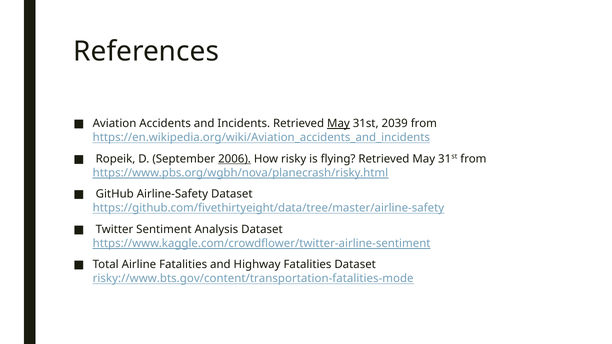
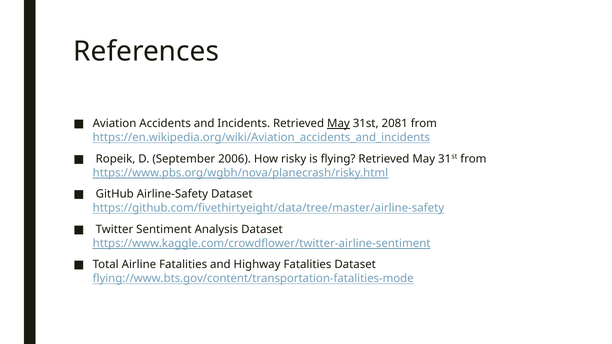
2039: 2039 -> 2081 (395, 124)
2006 underline: present -> none (235, 159)
risky://www.bts.gov/content/transportation-fatalities-mode: risky://www.bts.gov/content/transportation-fatalities-mode -> flying://www.bts.gov/content/transportation-fatalities-mode (253, 279)
